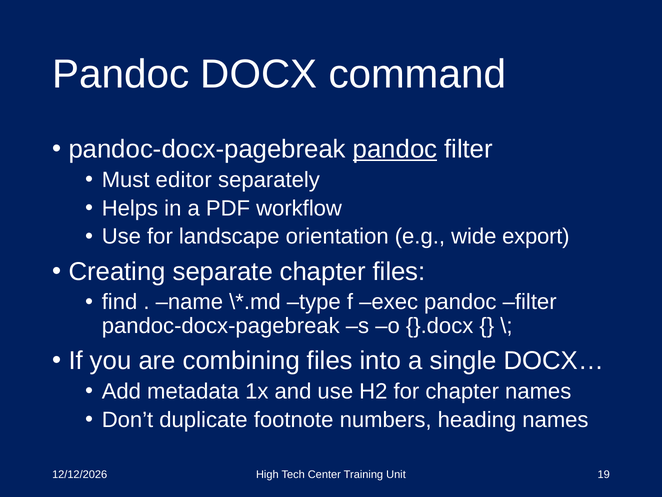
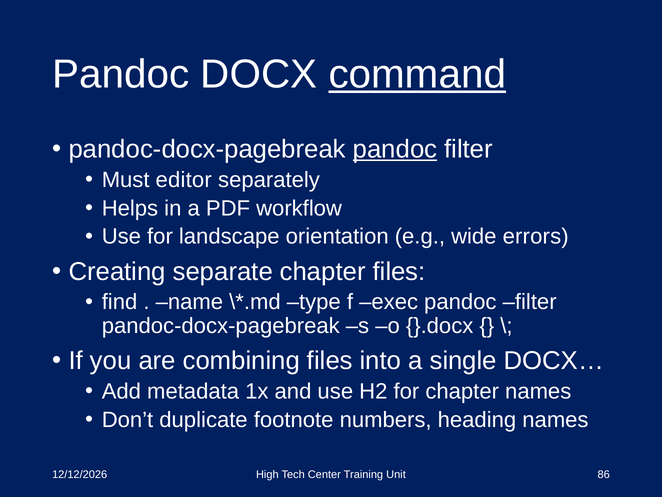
command underline: none -> present (417, 74)
export: export -> errors (536, 236)
19: 19 -> 86 (604, 474)
